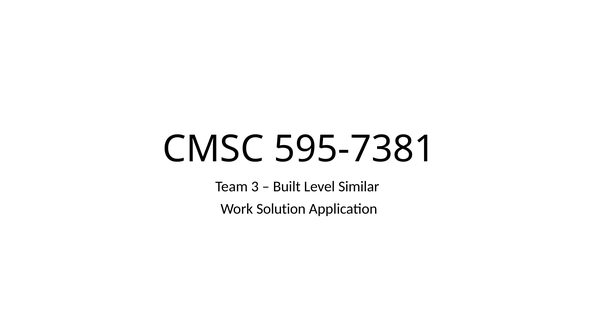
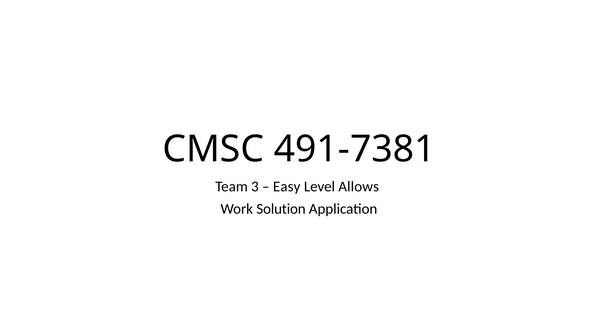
595-7381: 595-7381 -> 491-7381 (355, 149)
Built: Built -> Easy (287, 187)
Similar: Similar -> Allows (359, 187)
